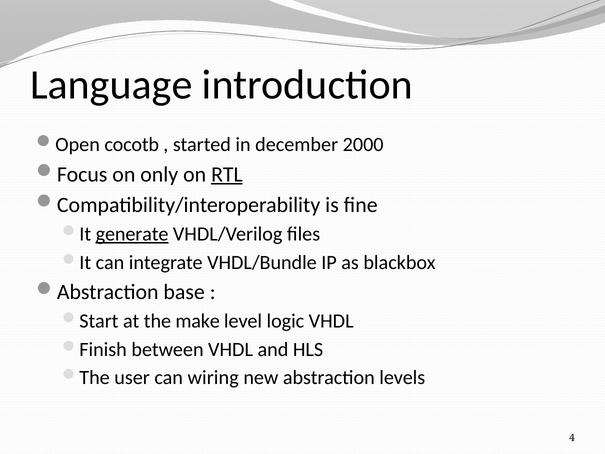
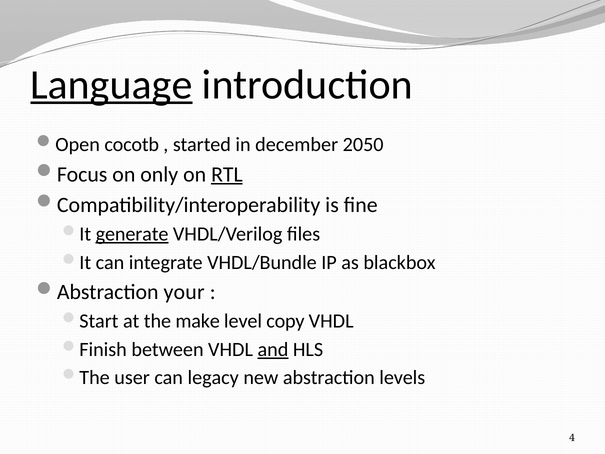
Language underline: none -> present (111, 85)
2000: 2000 -> 2050 (363, 145)
base: base -> your (184, 292)
logic: logic -> copy (285, 321)
and underline: none -> present (273, 349)
wiring: wiring -> legacy (213, 378)
